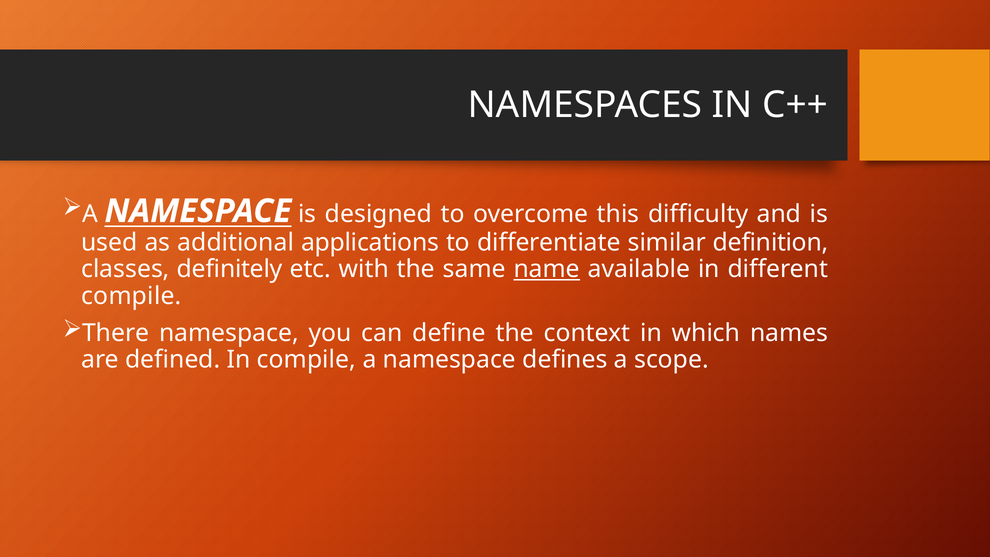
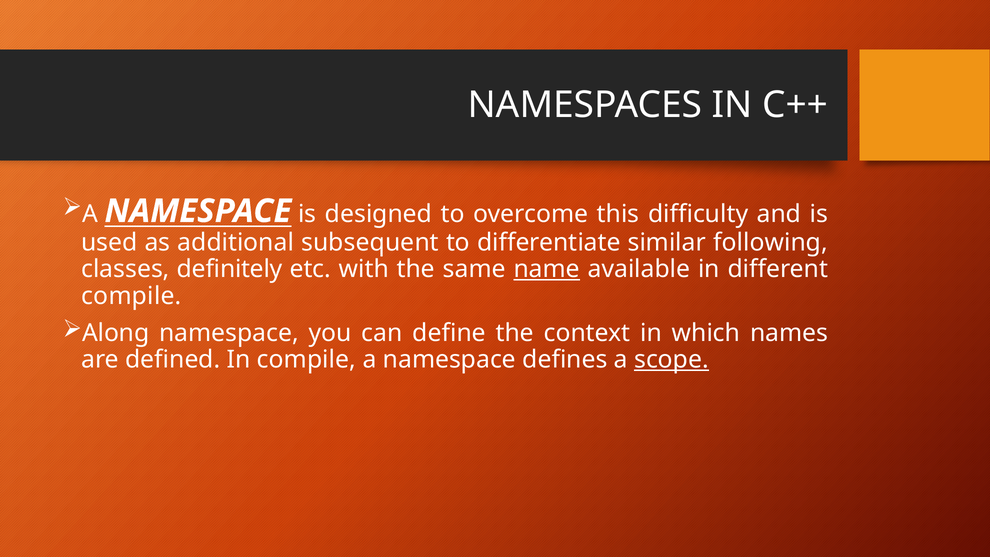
applications: applications -> subsequent (370, 242)
definition: definition -> following (770, 242)
There: There -> Along (116, 333)
scope underline: none -> present (672, 360)
